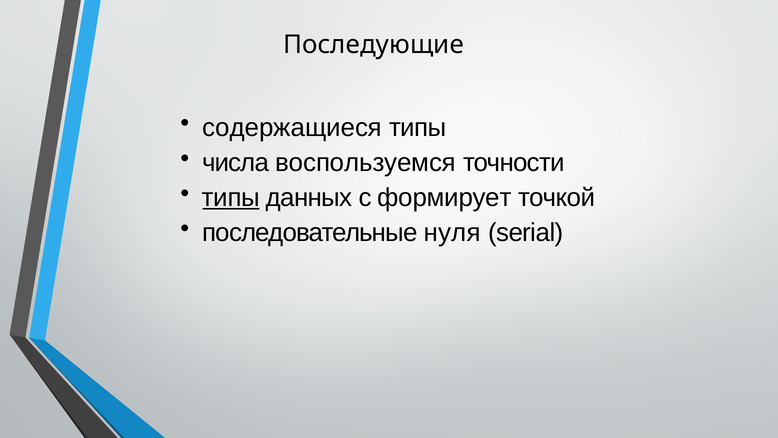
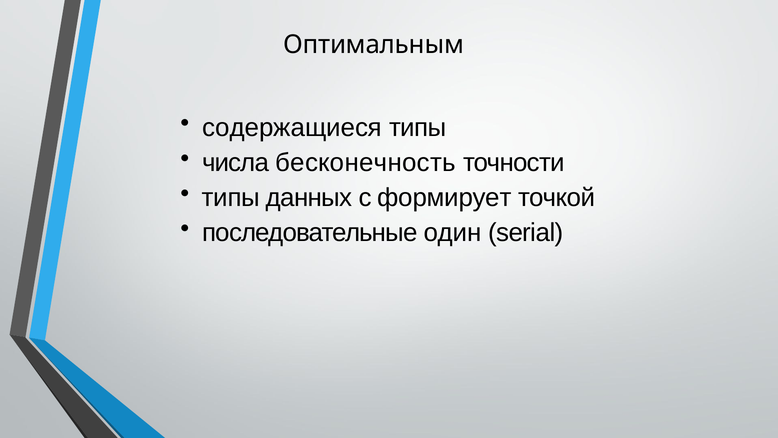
Последующие: Последующие -> Оптимальным (374, 45)
воспользуемся: воспользуемся -> бесконечность (365, 162)
типы underline: present -> none (231, 198)
нуля: нуля -> один (453, 233)
